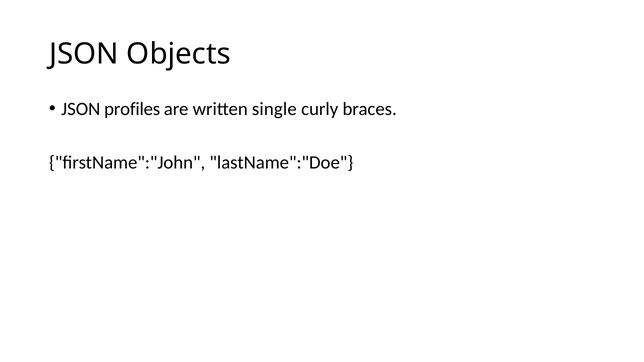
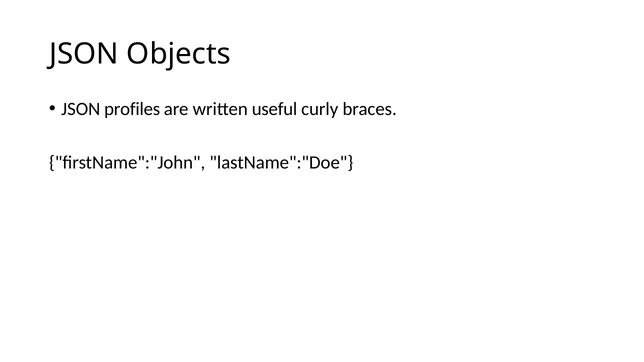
single: single -> useful (275, 109)
